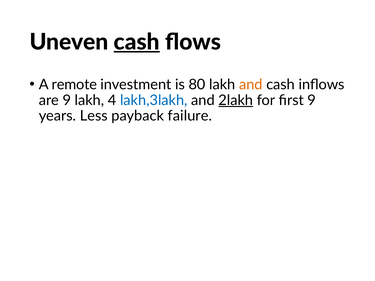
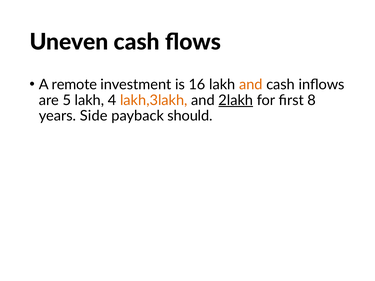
cash underline: present -> none (137, 42)
80: 80 -> 16 (197, 85)
are 9: 9 -> 5 (67, 100)
lakh,3lakh colour: blue -> orange (154, 100)
first 9: 9 -> 8 (312, 100)
Less: Less -> Side (94, 116)
failure: failure -> should (190, 116)
